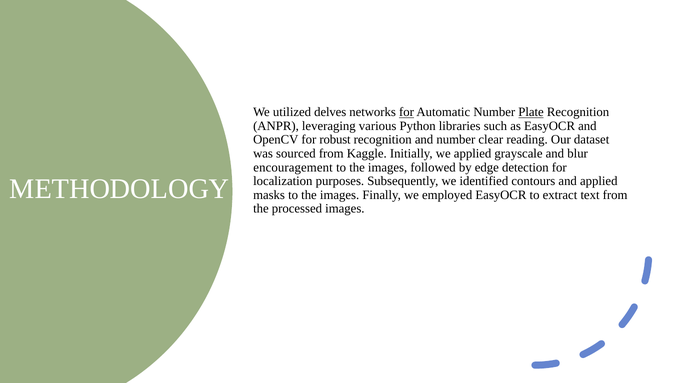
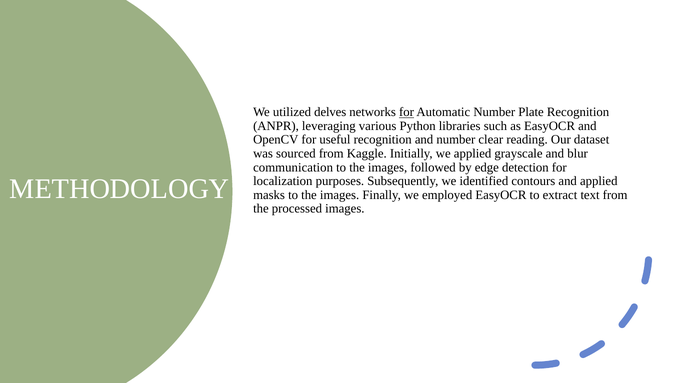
Plate underline: present -> none (531, 112)
robust: robust -> useful (335, 140)
encouragement: encouragement -> communication (293, 167)
